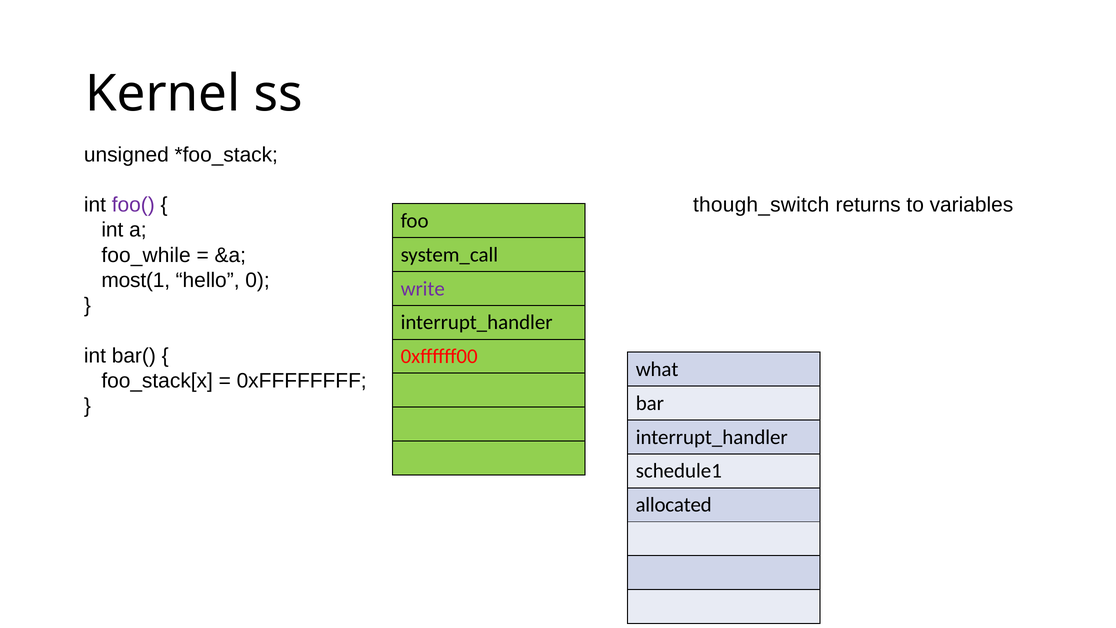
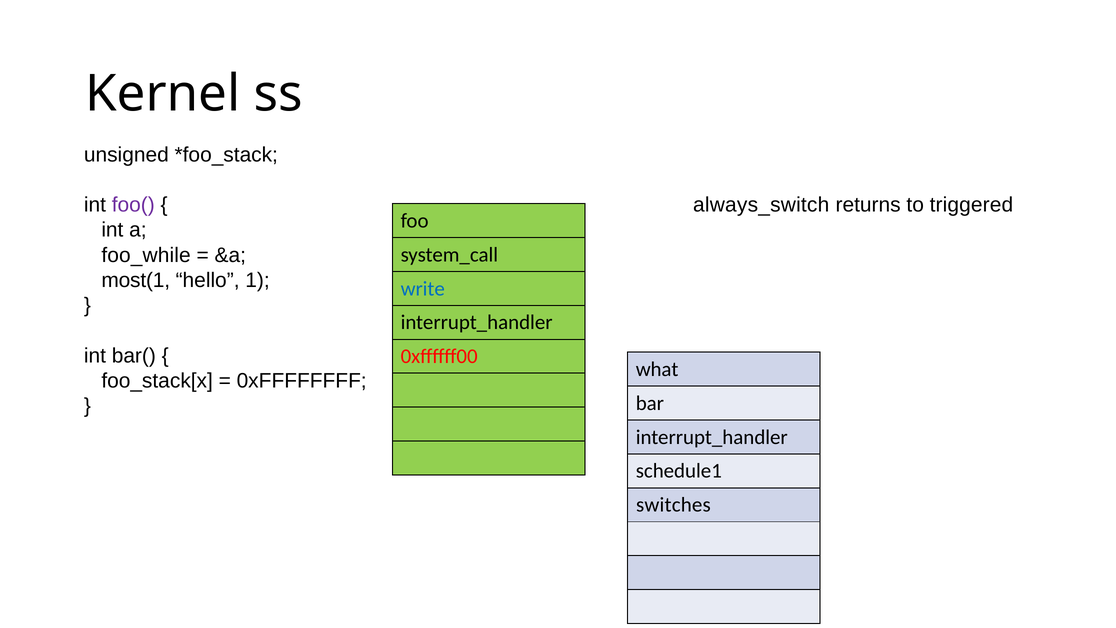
though_switch: though_switch -> always_switch (761, 205)
variables: variables -> triggered (971, 205)
0: 0 -> 1 (257, 280)
write colour: purple -> blue (423, 288)
allocated: allocated -> switches (673, 505)
